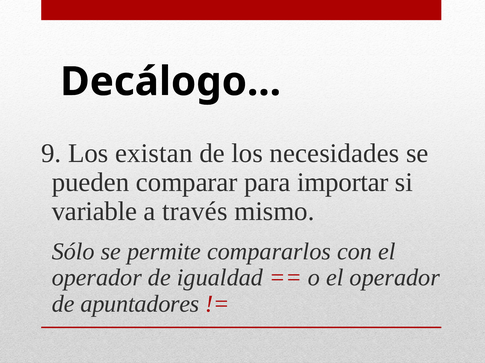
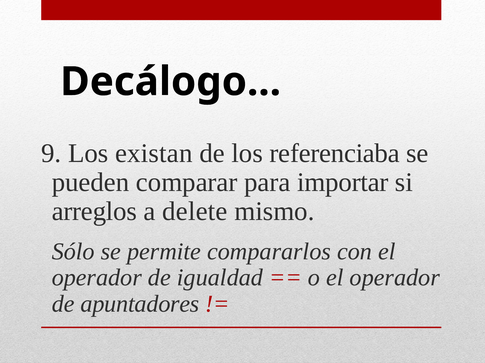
necesidades: necesidades -> referenciaba (335, 153)
variable: variable -> arreglos (94, 212)
través: través -> delete (195, 212)
